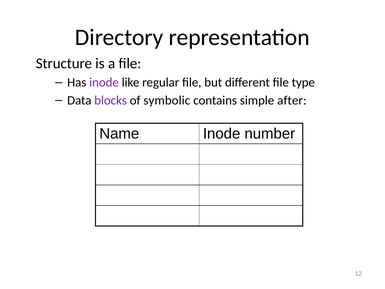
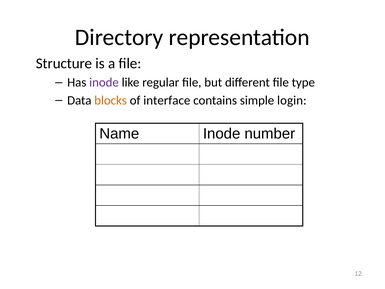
blocks colour: purple -> orange (111, 100)
symbolic: symbolic -> interface (167, 100)
after: after -> login (292, 100)
